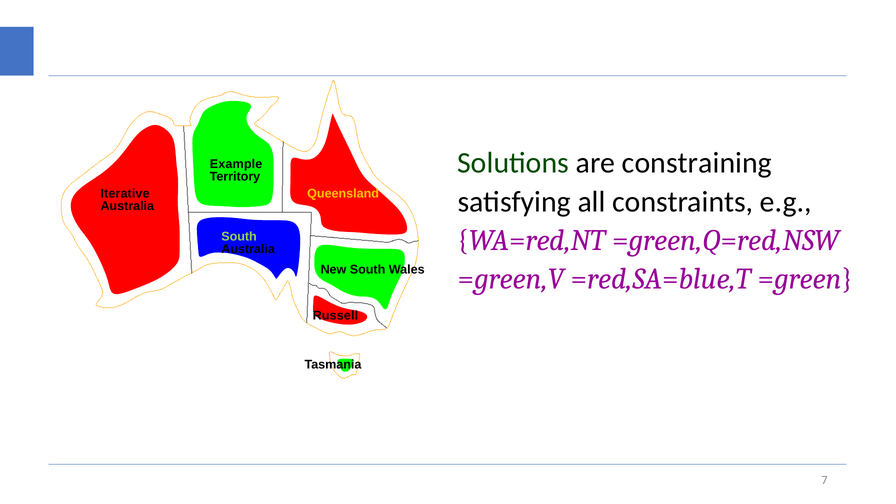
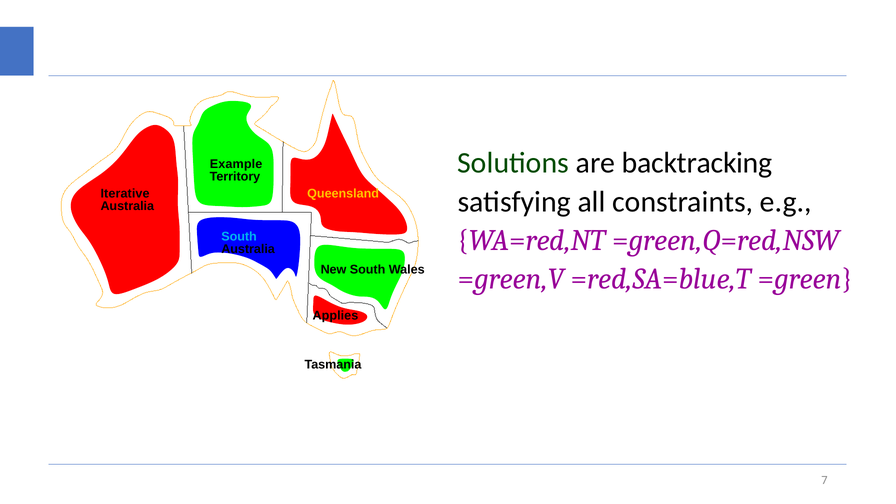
constraining: constraining -> backtracking (697, 163)
South colour: light green -> light blue (239, 237)
Russell: Russell -> Applies (335, 315)
